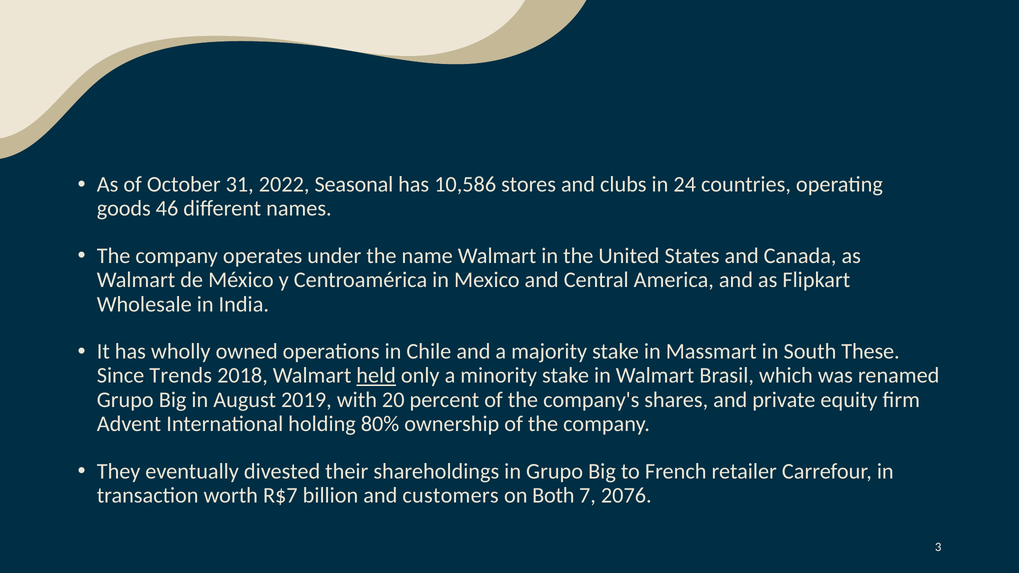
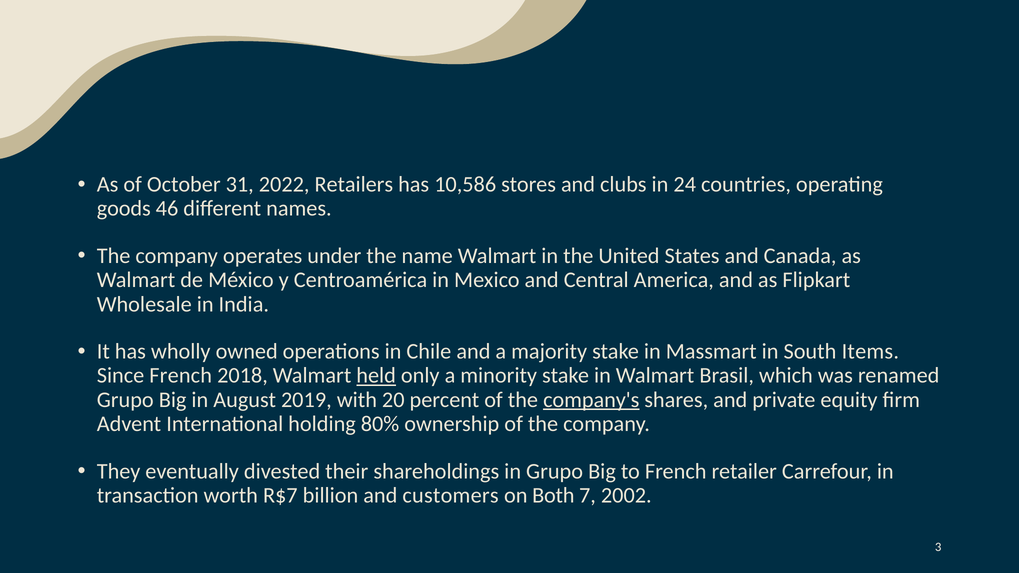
Seasonal: Seasonal -> Retailers (354, 185)
These: These -> Items (870, 352)
Since Trends: Trends -> French (181, 376)
company's underline: none -> present (591, 400)
2076: 2076 -> 2002 (626, 495)
